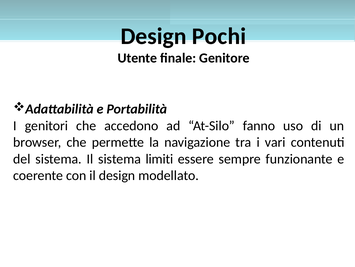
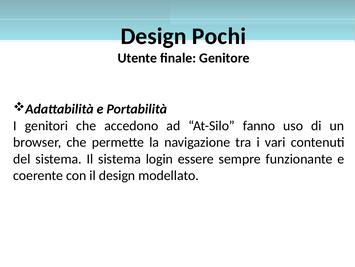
limiti: limiti -> login (159, 159)
